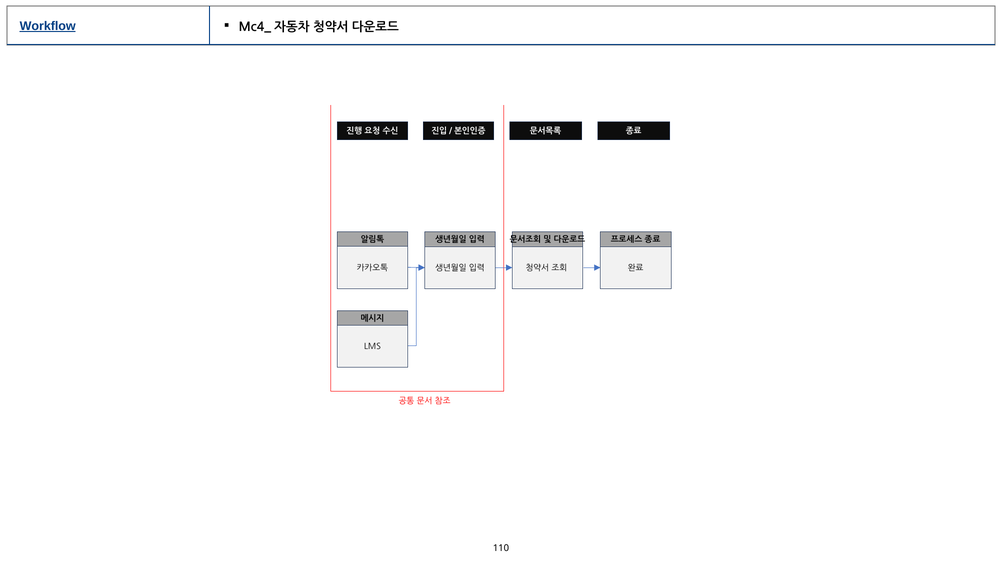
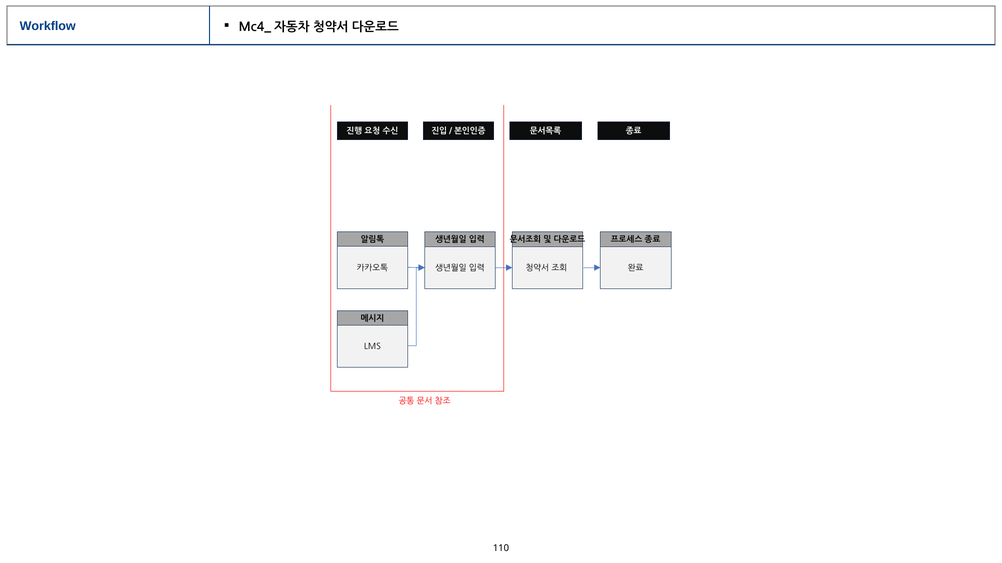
Workflow underline: present -> none (48, 26)
